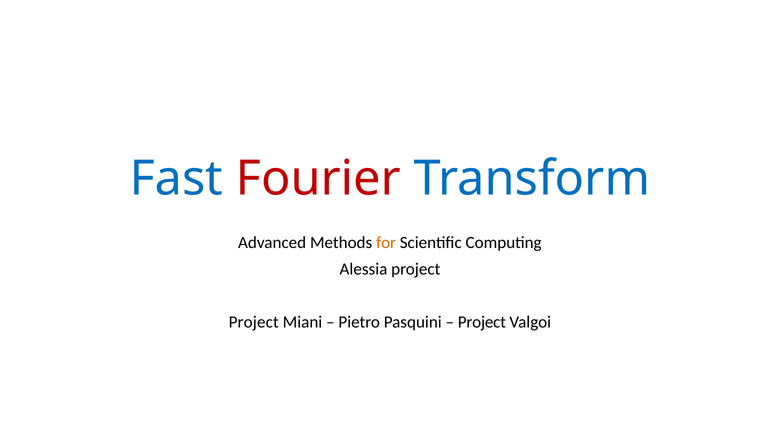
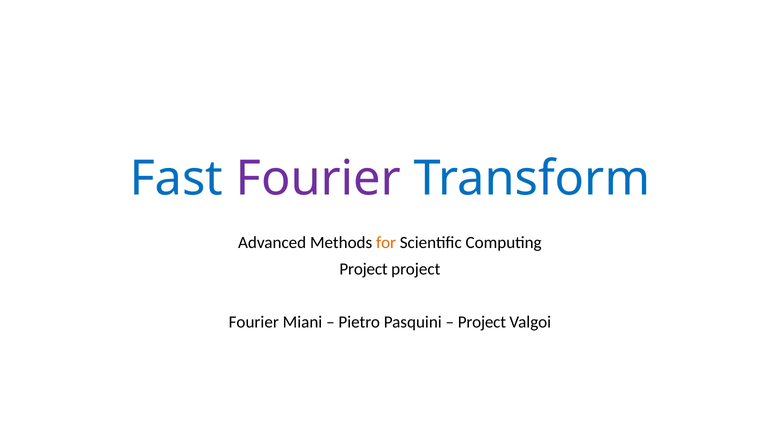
Fourier colour: red -> purple (318, 179)
Alessia: Alessia -> Project (364, 269)
Project: Project -> Fourier (254, 322)
